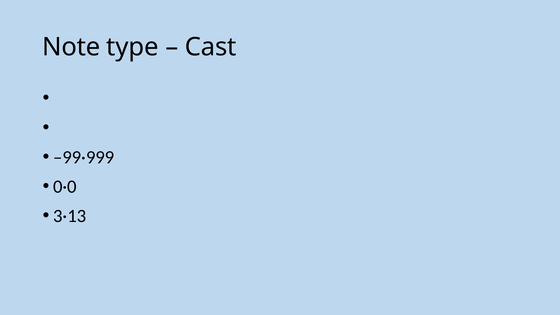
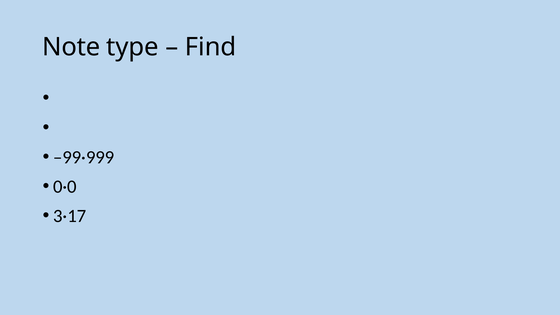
Cast: Cast -> Find (211, 47)
3·13: 3·13 -> 3·17 (70, 216)
